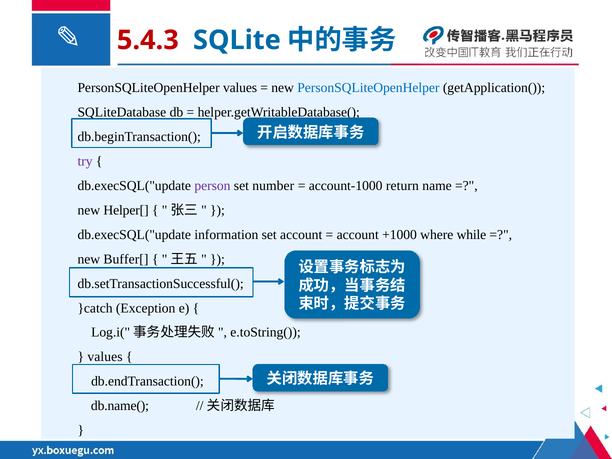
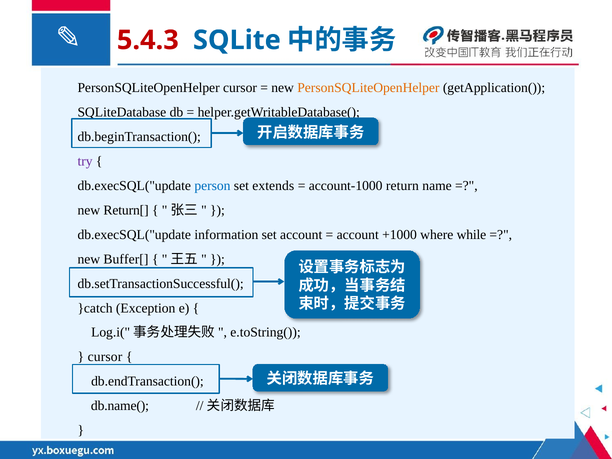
PersonSQLiteOpenHelper values: values -> cursor (240, 88)
PersonSQLiteOpenHelper colour: blue -> orange (368, 88)
person colour: purple -> blue (212, 186)
number: number -> extends (273, 186)
Helper[: Helper[ -> Return[ (126, 210)
values: values -> cursor (105, 357)
